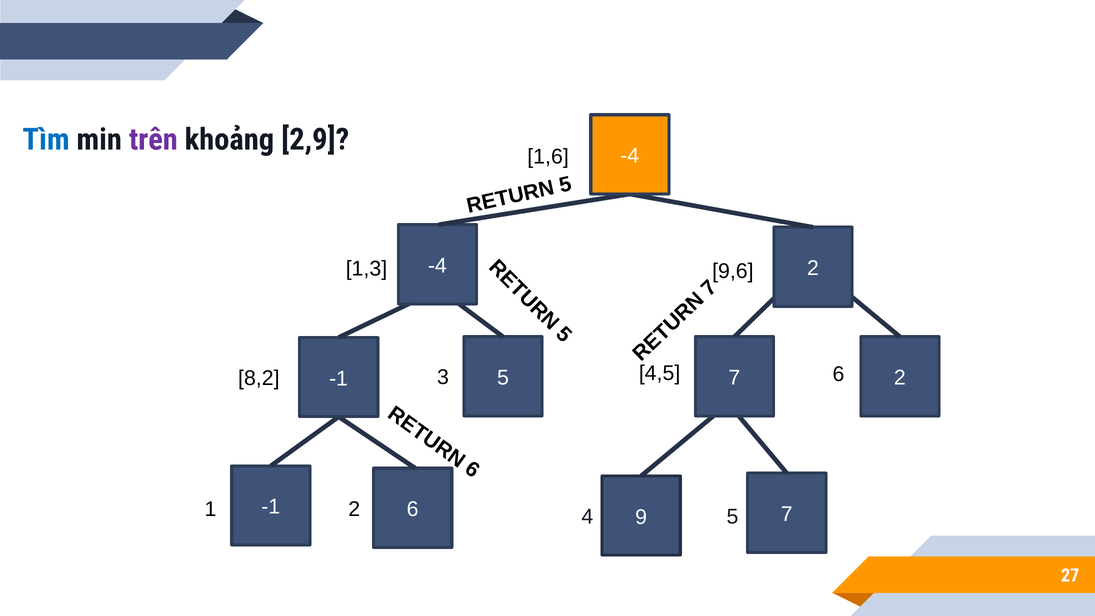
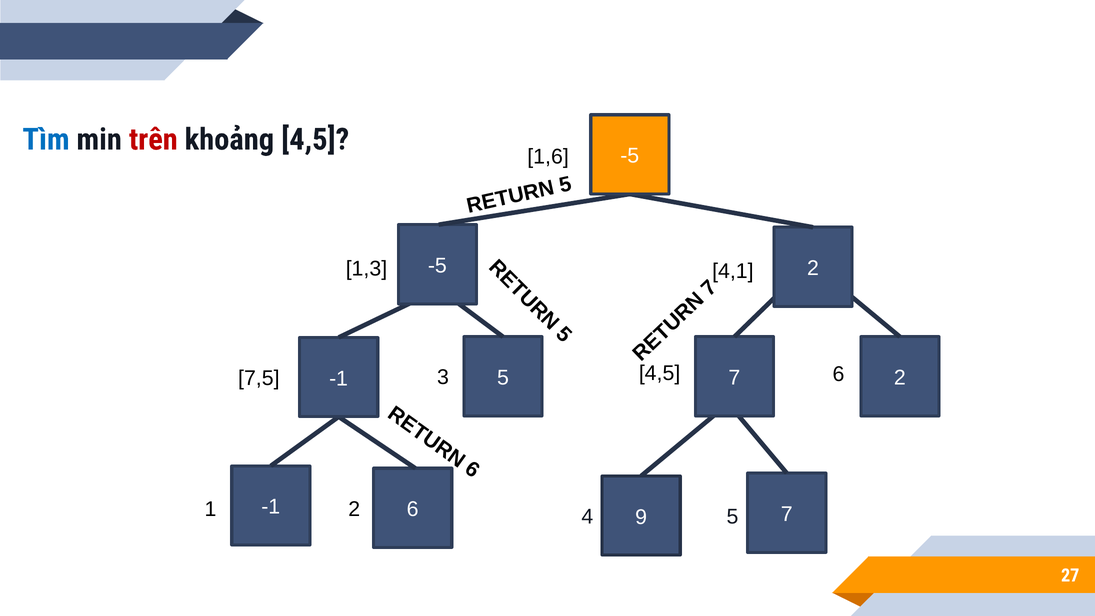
trên colour: purple -> red (153, 140)
khoảng 2,9: 2,9 -> 4,5 (315, 140)
-4: -4 -> -5 (630, 156)
-4: -4 -> -5 (437, 266)
9,6: 9,6 -> 4,1 (733, 271)
8,2: 8,2 -> 7,5 (259, 378)
